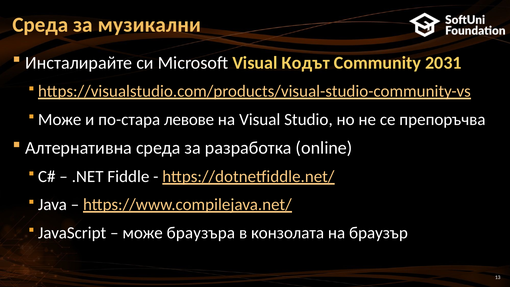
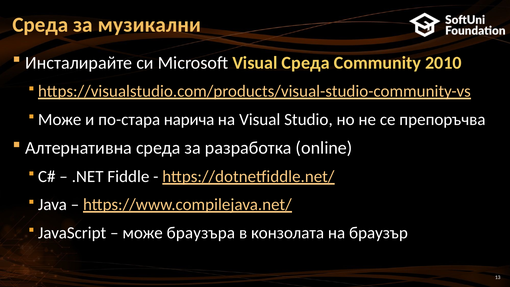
Visual Кодът: Кодът -> Среда (306, 63)
2031: 2031 -> 2010 (443, 63)
левове: левове -> нарича (189, 119)
